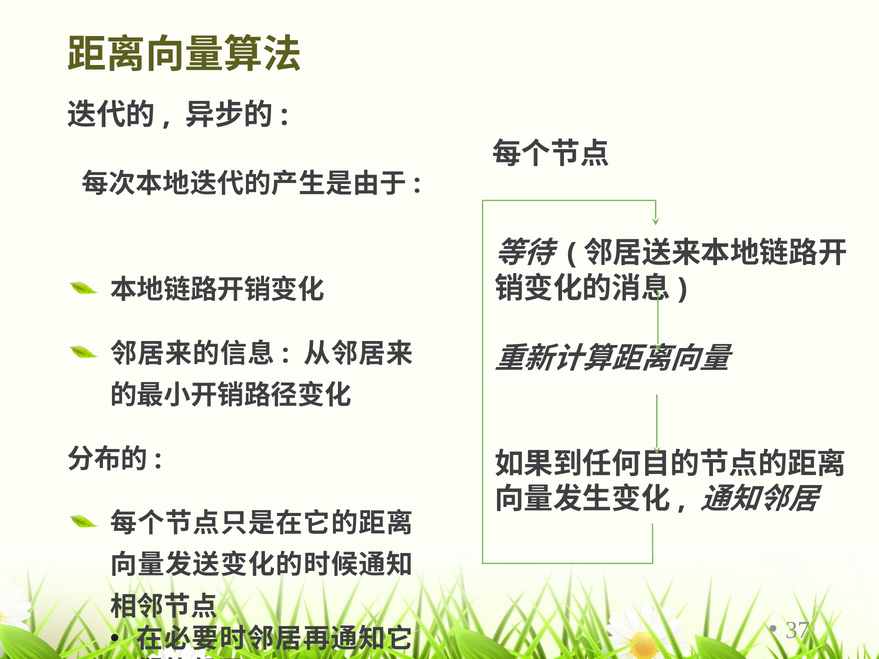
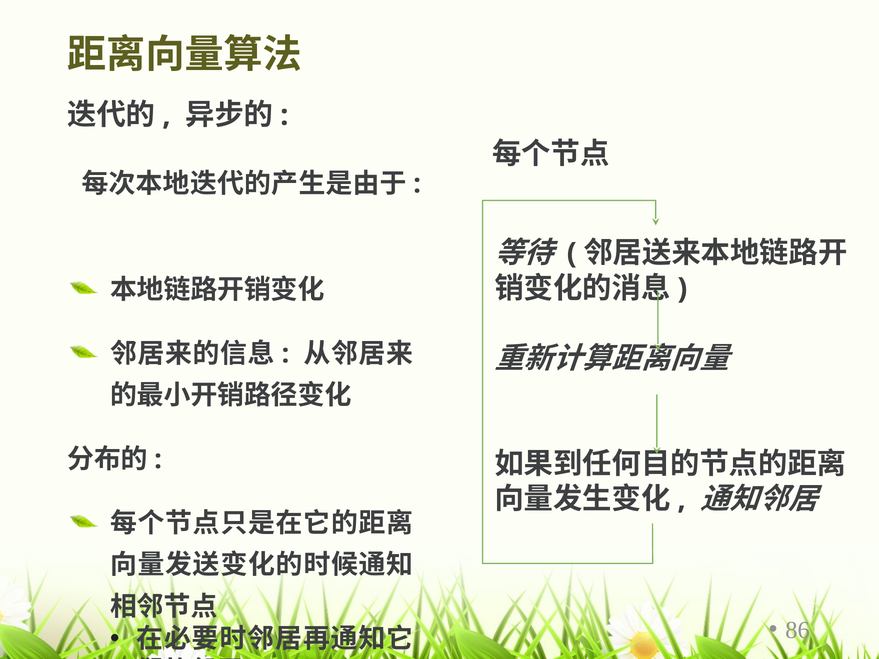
37: 37 -> 86 (798, 630)
